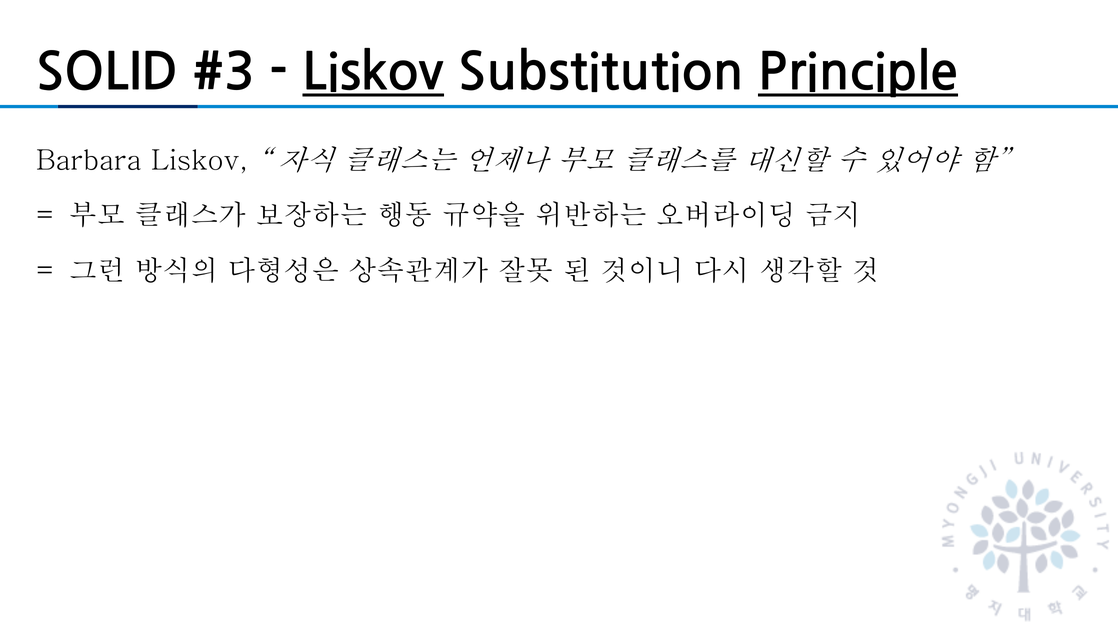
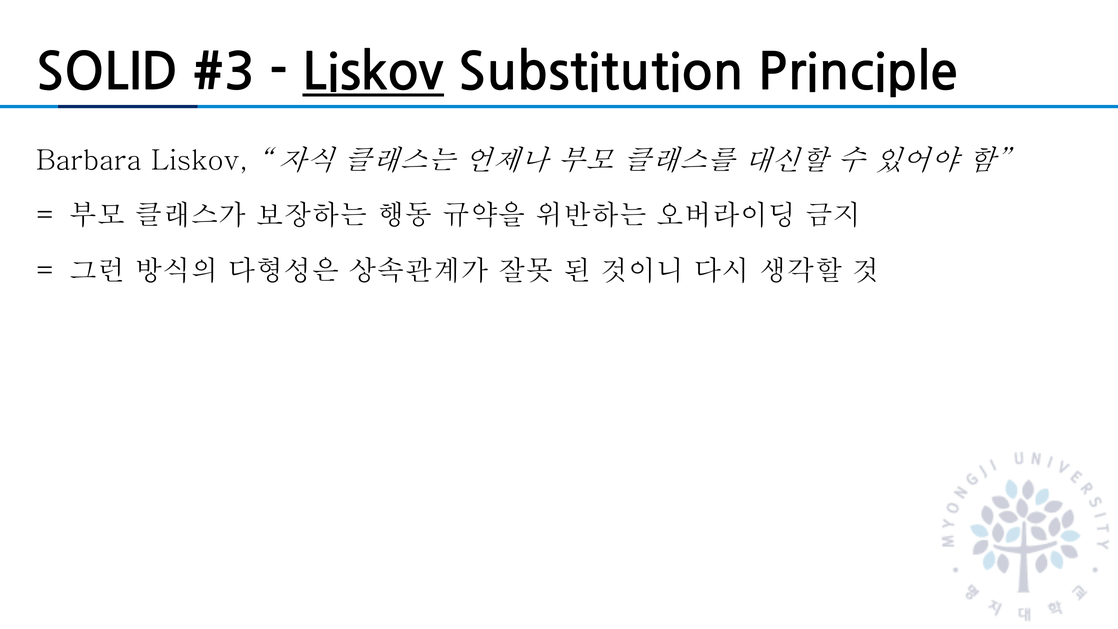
Principle underline: present -> none (858, 73)
